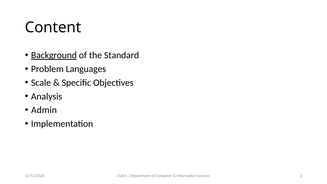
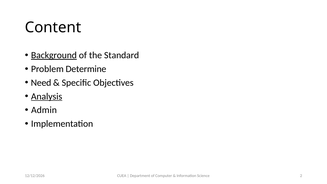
Languages: Languages -> Determine (86, 69)
Scale: Scale -> Need (41, 83)
Analysis underline: none -> present (47, 96)
